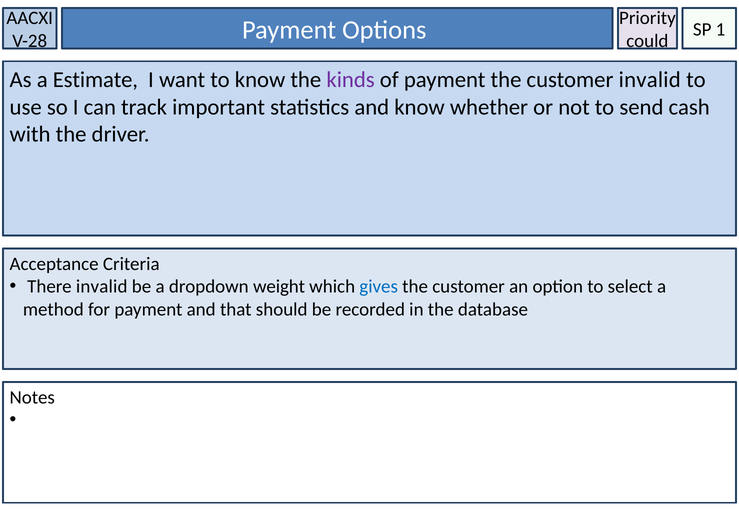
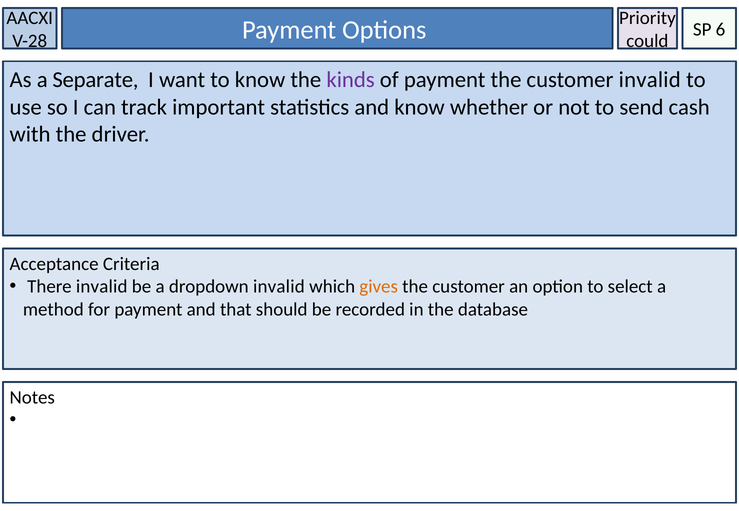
1: 1 -> 6 (721, 30)
Estimate: Estimate -> Separate (95, 80)
dropdown weight: weight -> invalid (279, 287)
gives colour: blue -> orange (379, 287)
